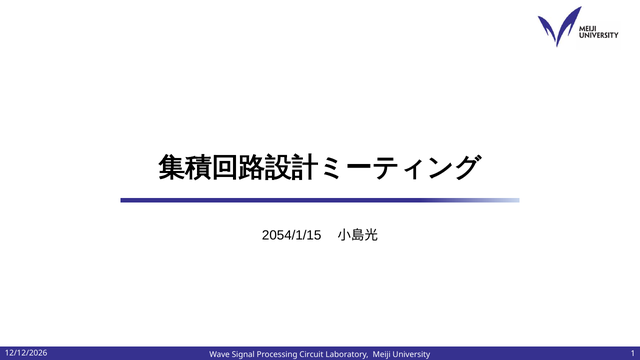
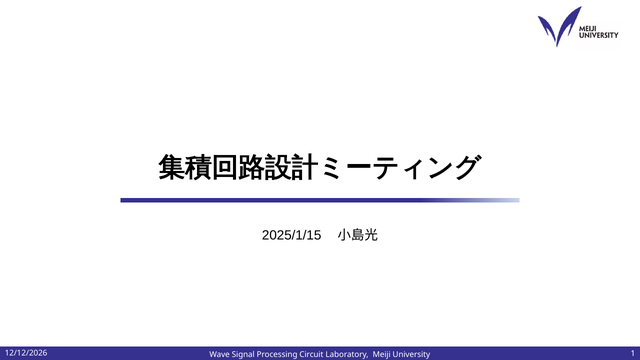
2054/1/15: 2054/1/15 -> 2025/1/15 (292, 236)
